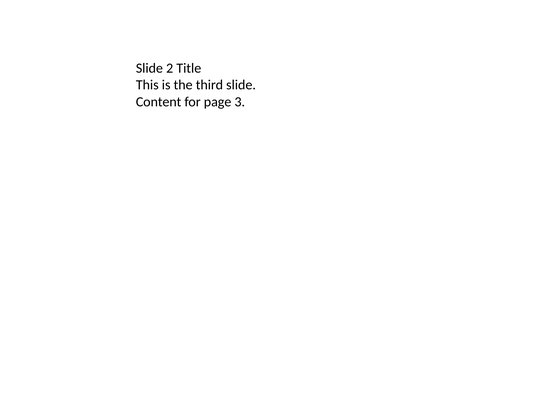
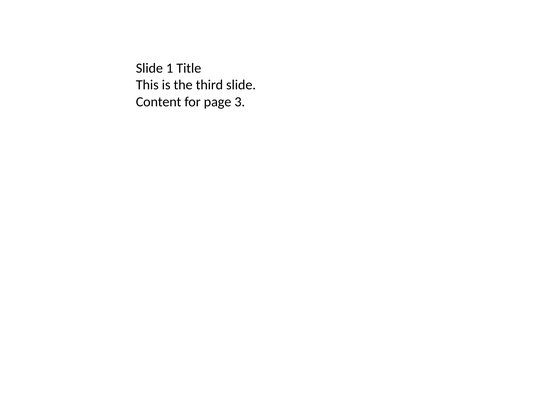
2: 2 -> 1 (170, 68)
